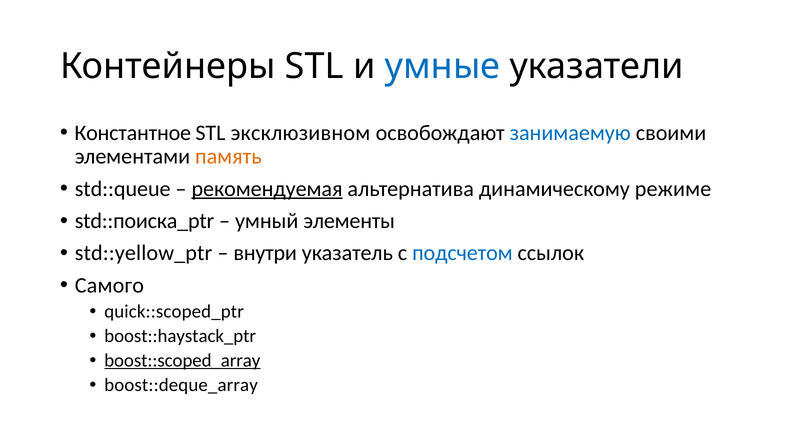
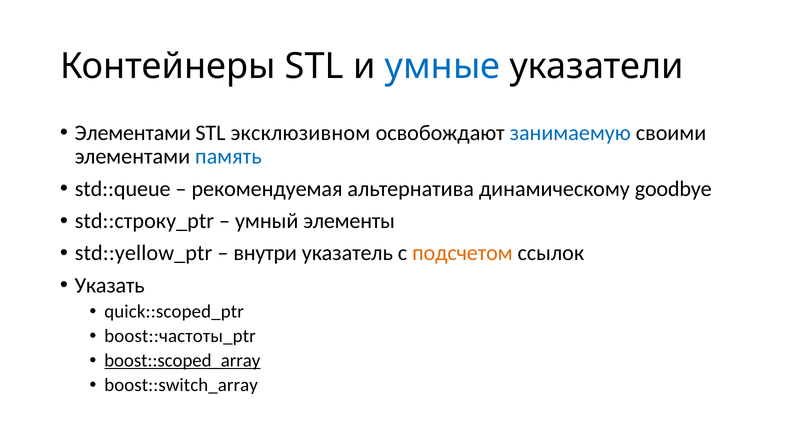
Константное: Константное -> Элементами (133, 133)
память colour: orange -> blue (228, 157)
рекомендуемая underline: present -> none (267, 189)
режиме: режиме -> goodbye (673, 189)
std::поиска_ptr: std::поиска_ptr -> std::строку_ptr (144, 221)
подсчетом colour: blue -> orange (462, 253)
Самого: Самого -> Указать (110, 285)
boost::haystack_ptr: boost::haystack_ptr -> boost::частоты_ptr (180, 336)
boost::deque_array: boost::deque_array -> boost::switch_array (181, 385)
